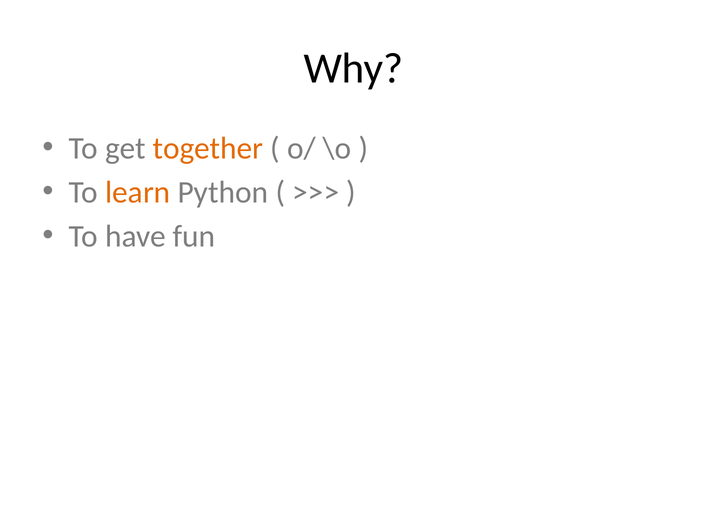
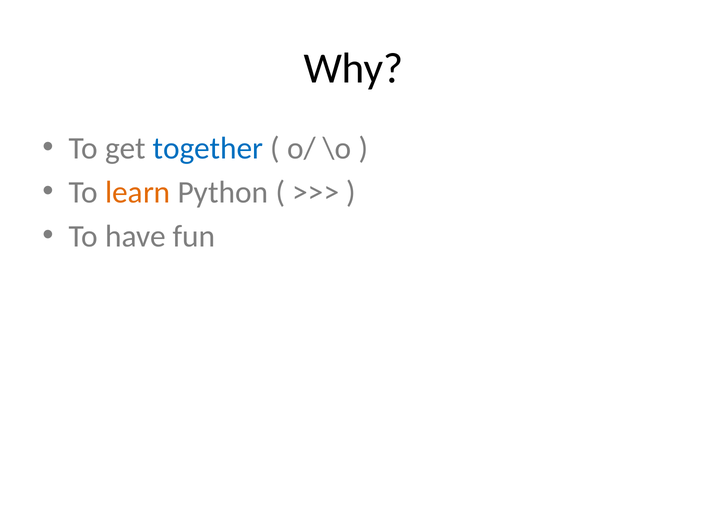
together colour: orange -> blue (208, 148)
